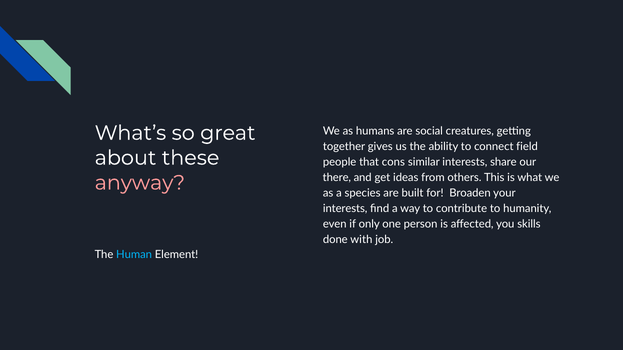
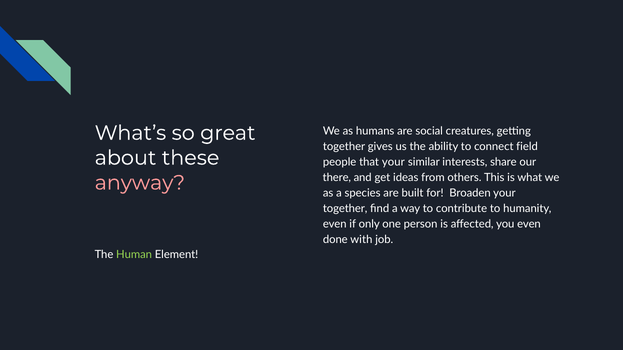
that cons: cons -> your (393, 162)
interests: interests -> together (345, 209)
you skills: skills -> even (529, 225)
Human colour: light blue -> light green (134, 255)
